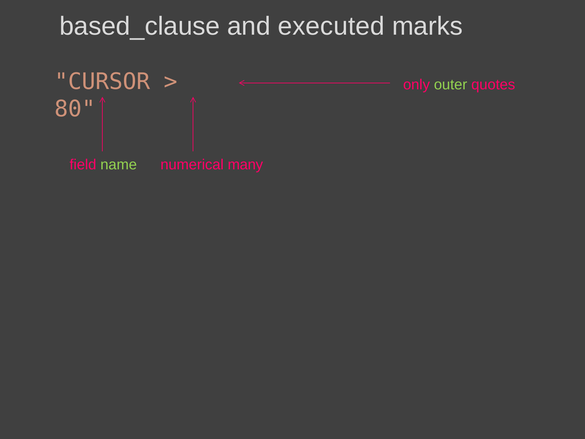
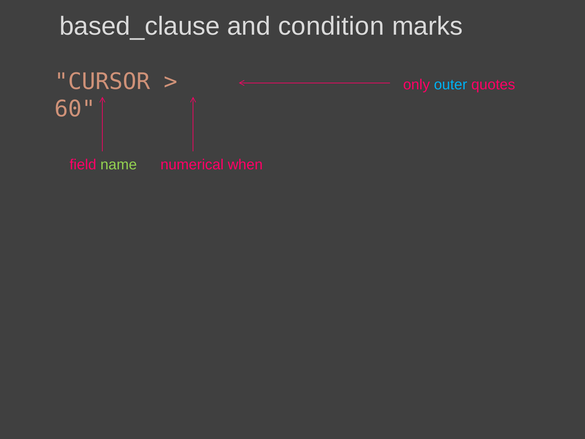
executed: executed -> condition (331, 26)
outer colour: light green -> light blue (451, 84)
80: 80 -> 60 (75, 109)
many: many -> when (245, 165)
